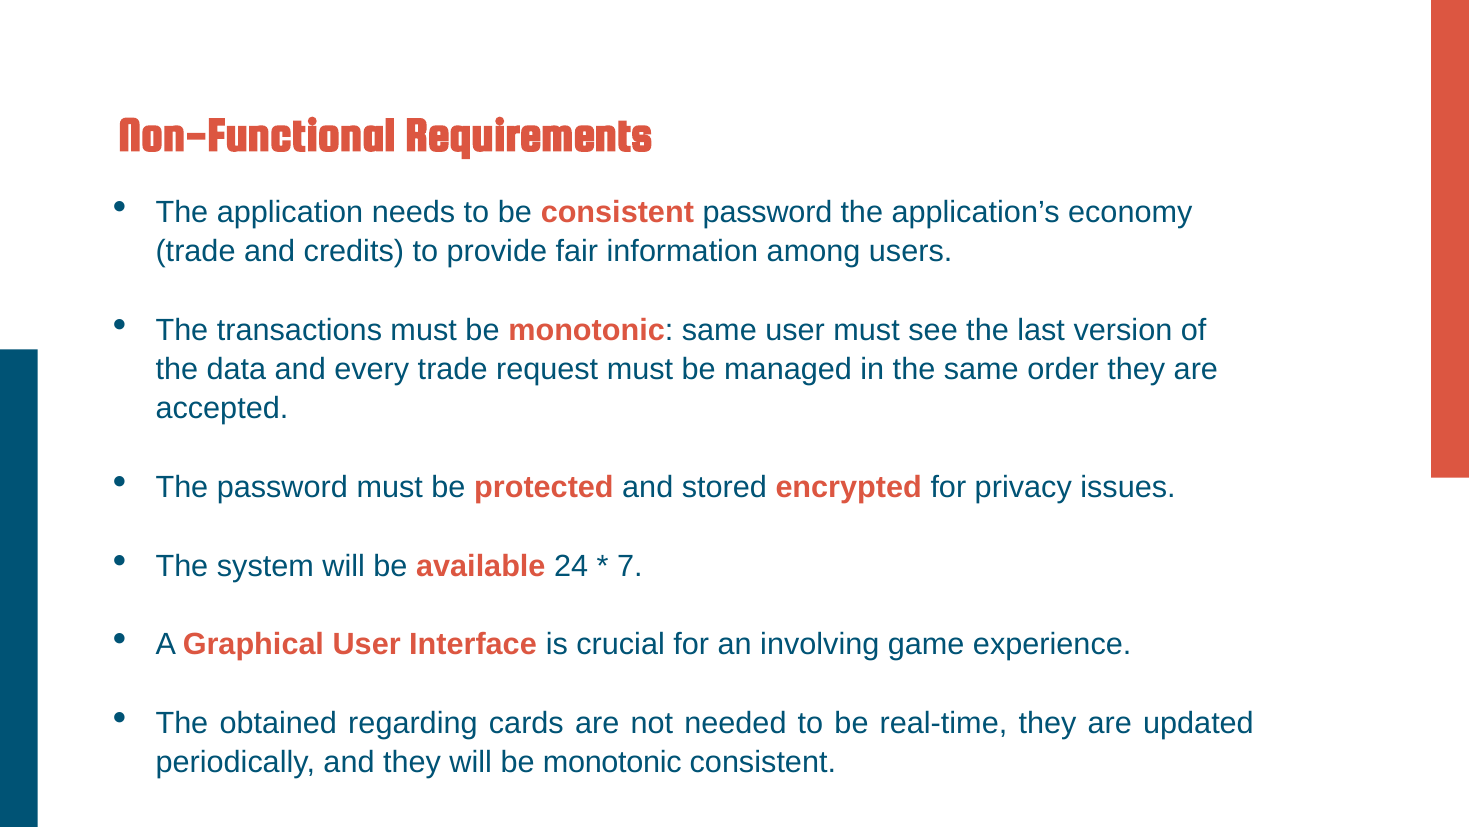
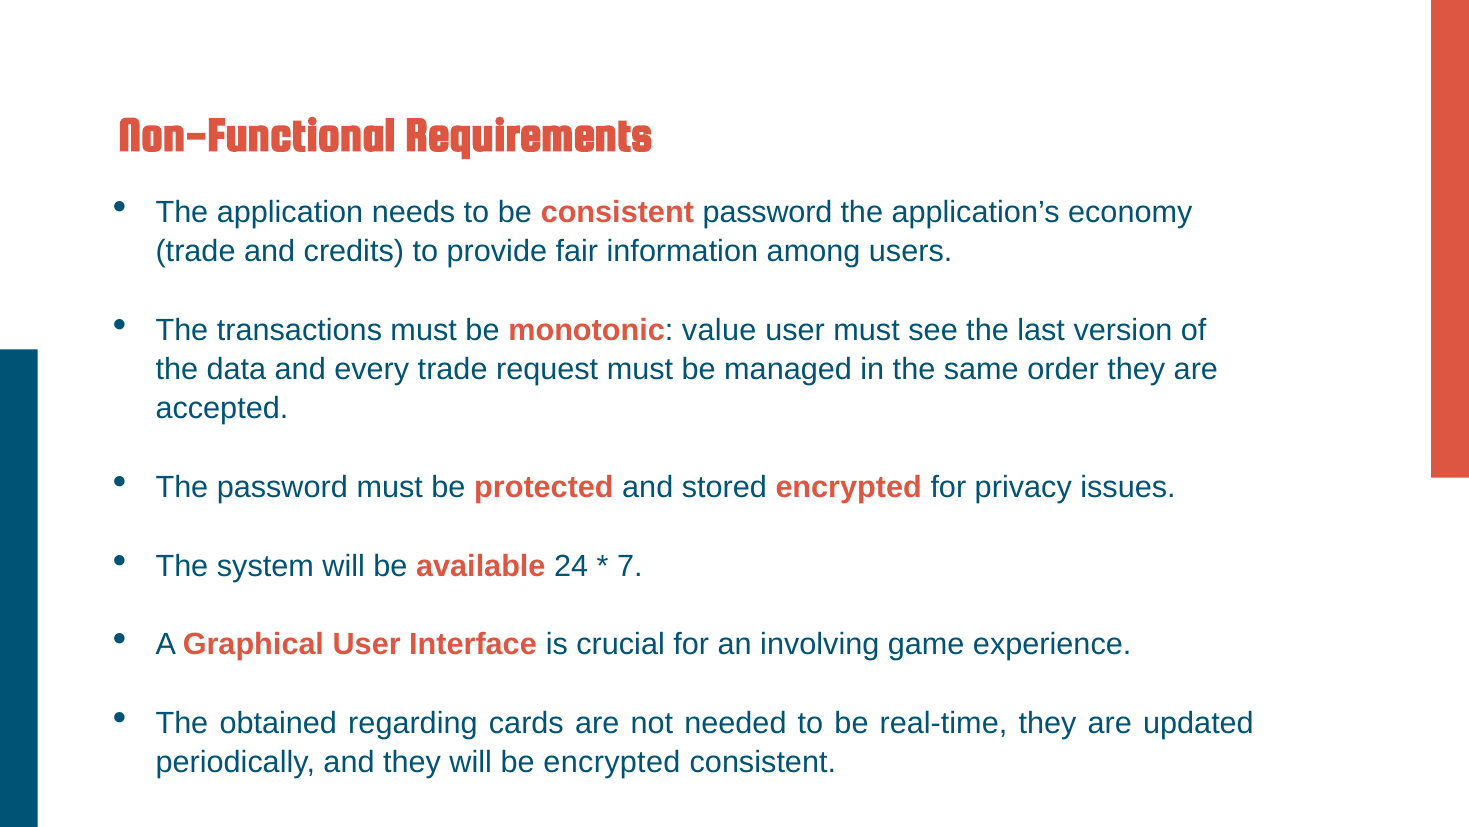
monotonic same: same -> value (719, 330)
will be monotonic: monotonic -> encrypted (612, 762)
